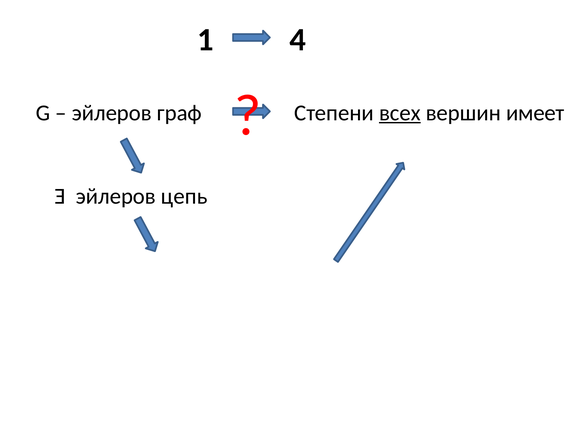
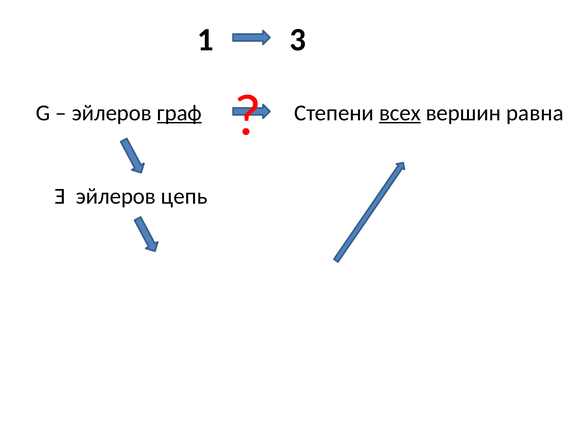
4: 4 -> 3 (298, 40)
граф underline: none -> present (179, 113)
имеет: имеет -> равна (535, 113)
